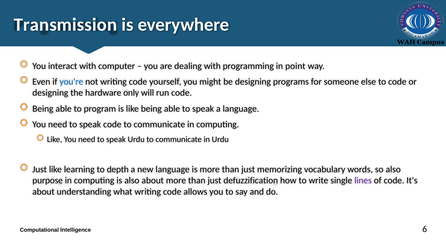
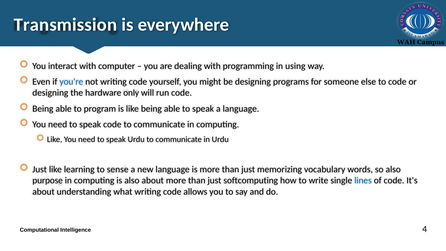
point: point -> using (295, 66)
depth: depth -> sense (118, 169)
defuzzification: defuzzification -> softcomputing (251, 180)
lines colour: purple -> blue (363, 180)
6: 6 -> 4 (425, 229)
